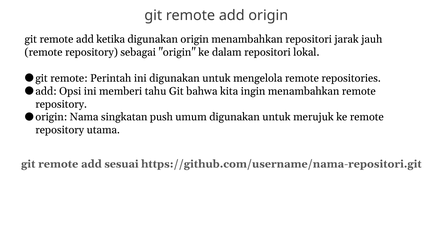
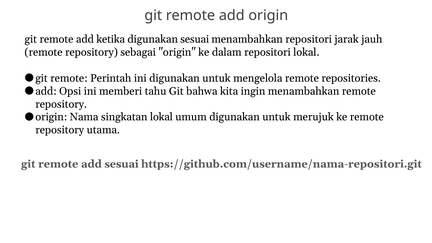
digunakan origin: origin -> sesuai (195, 39)
singkatan push: push -> lokal (161, 117)
